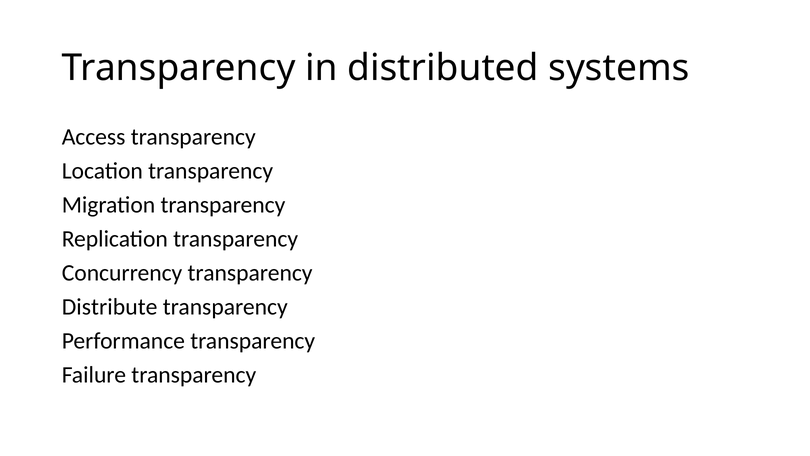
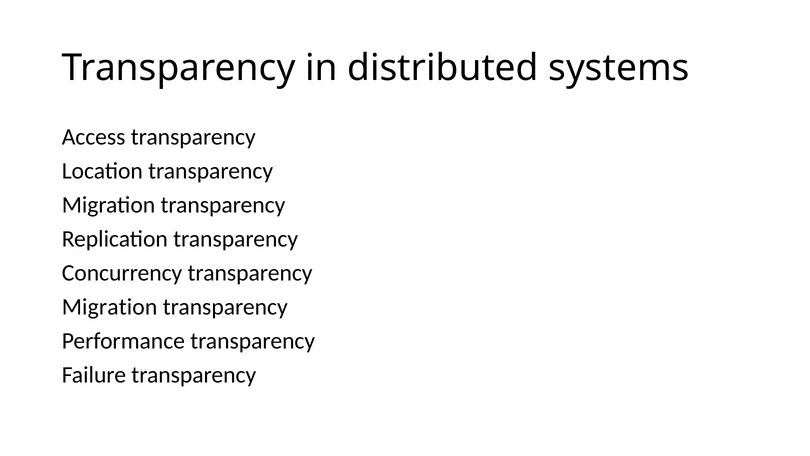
Distribute: Distribute -> Migration (110, 307)
